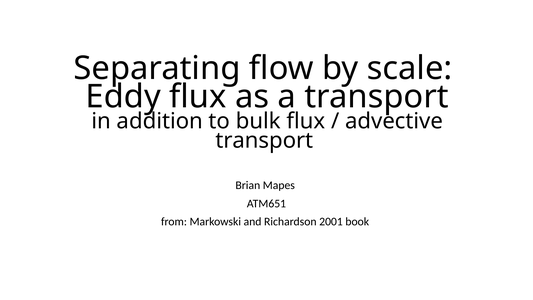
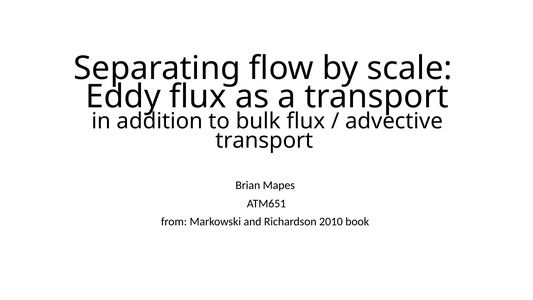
2001: 2001 -> 2010 (331, 222)
